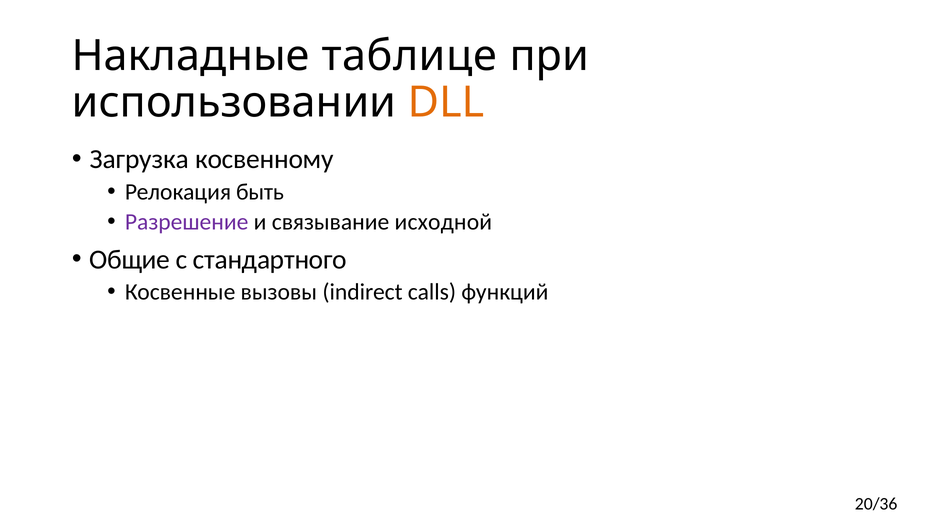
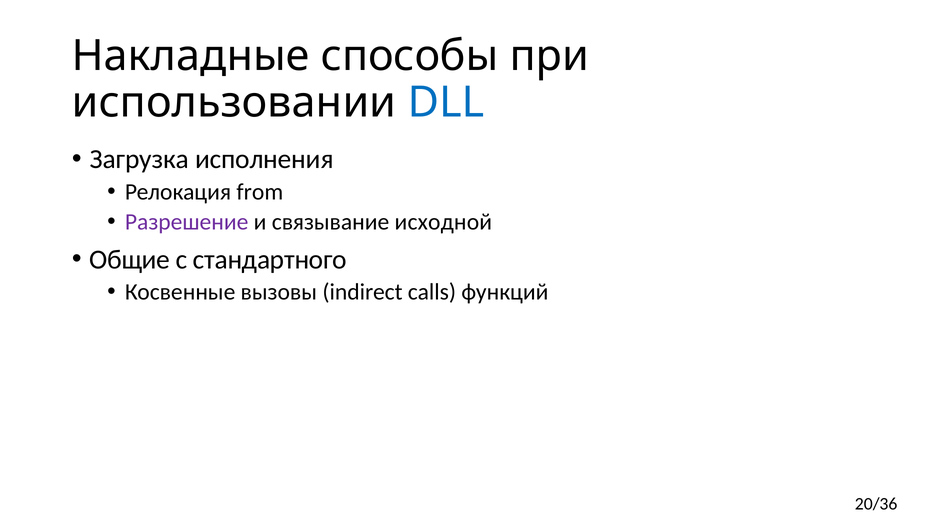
таблице: таблице -> способы (410, 56)
DLL colour: orange -> blue (446, 103)
косвенному: косвенному -> исполнения (264, 159)
быть: быть -> from (260, 192)
